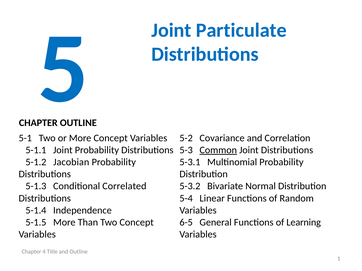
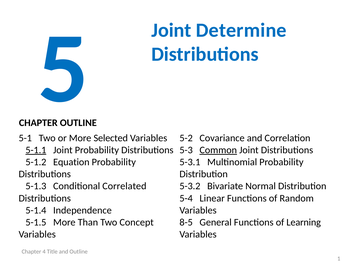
Particulate: Particulate -> Determine (241, 30)
More Concept: Concept -> Selected (111, 138)
5-1.1 underline: none -> present (36, 150)
Jacobian: Jacobian -> Equation (71, 162)
6-5: 6-5 -> 8-5 (186, 223)
